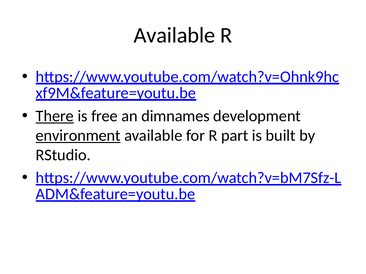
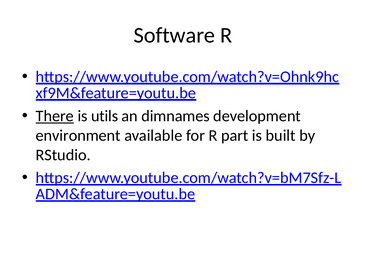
Available: Available -> Software (174, 35)
free: free -> utils (105, 116)
environment underline: present -> none (78, 136)
